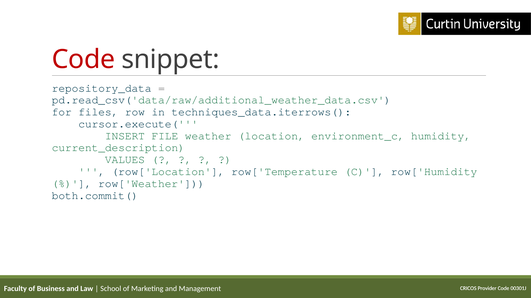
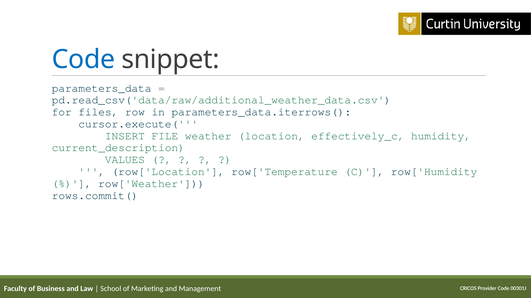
Code colour: red -> blue (83, 59)
repository_data: repository_data -> parameters_data (102, 88)
techniques_data.iterrows(: techniques_data.iterrows( -> parameters_data.iterrows( (261, 112)
environment_c: environment_c -> effectively_c (358, 136)
both.commit(: both.commit( -> rows.commit( (95, 196)
